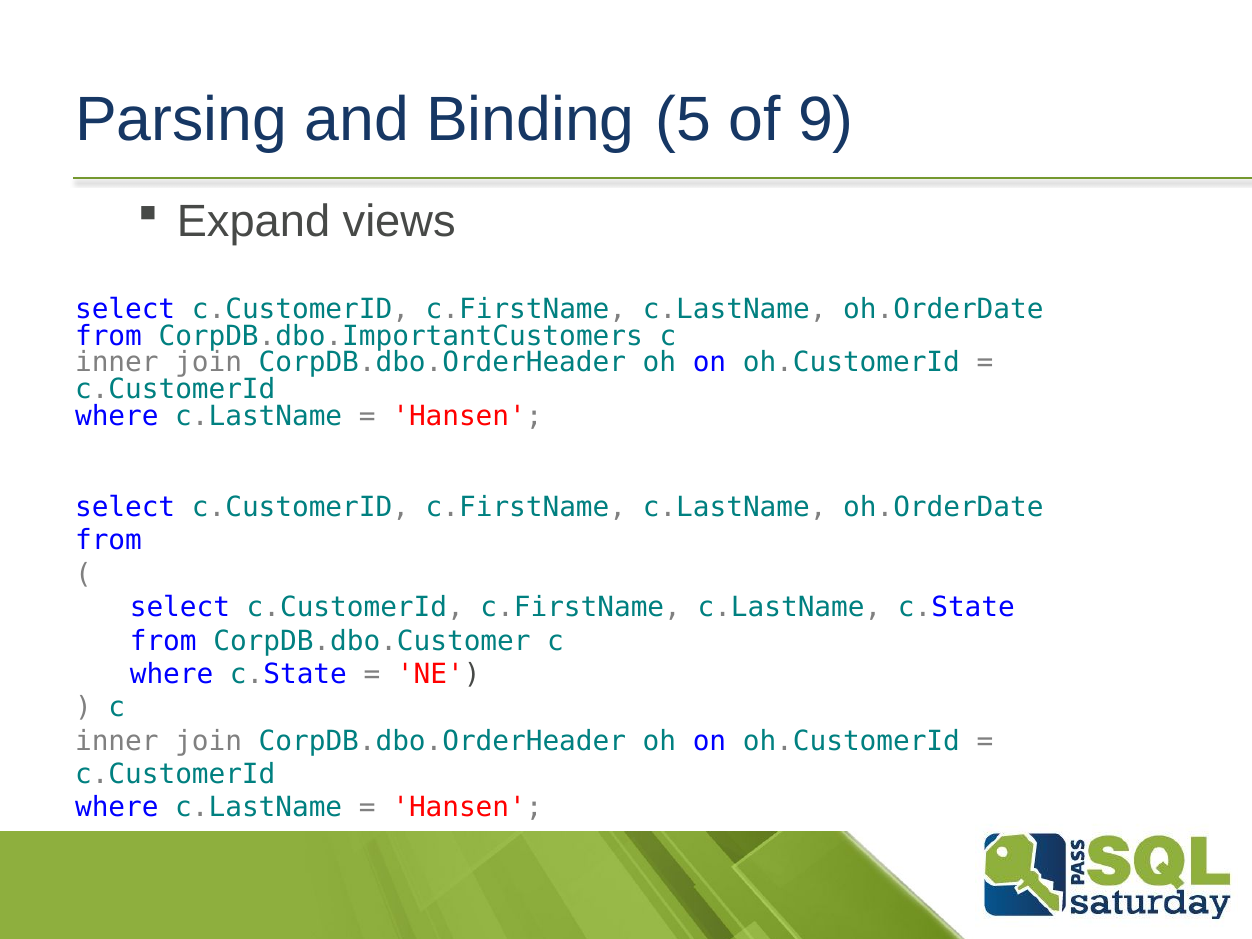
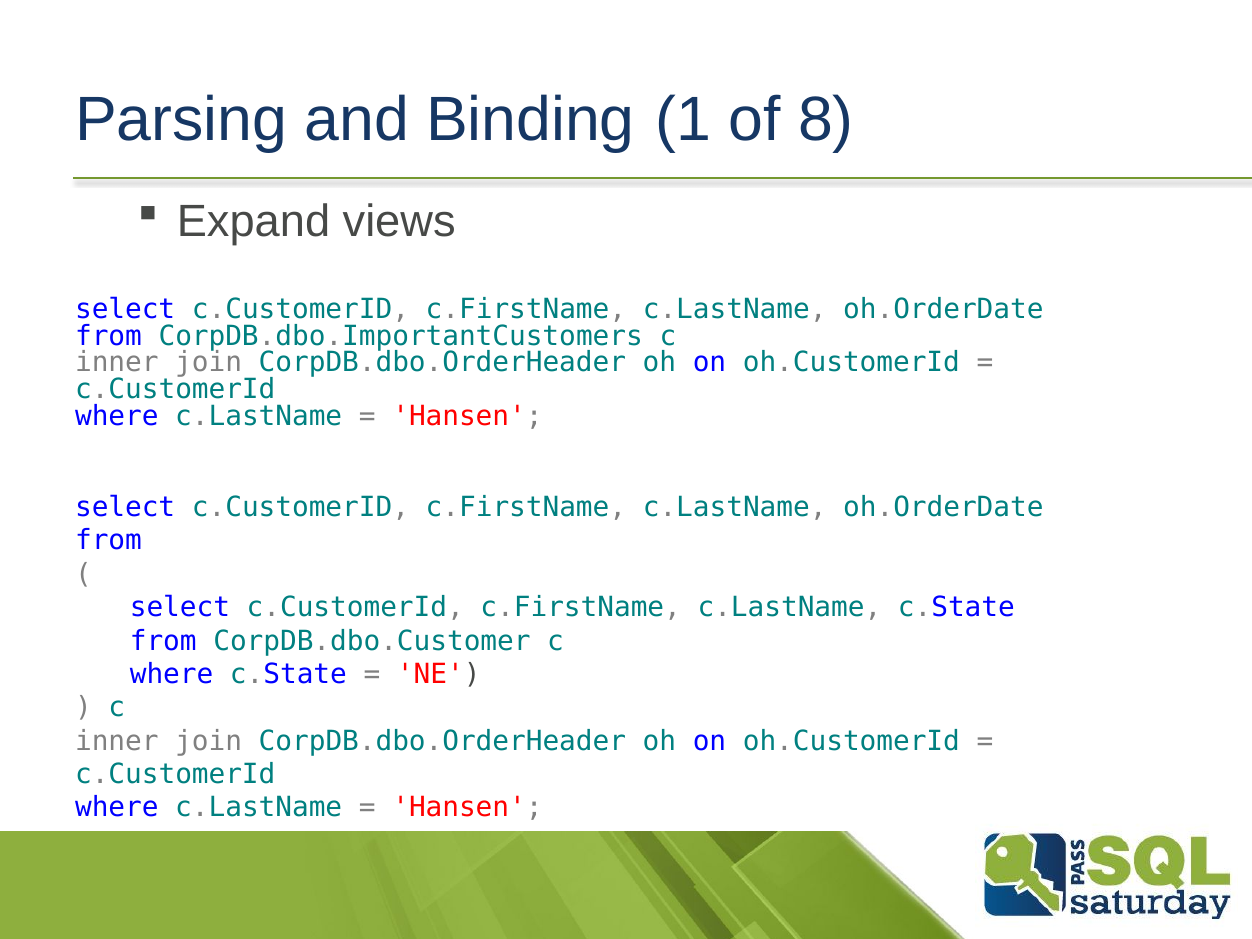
5: 5 -> 1 (684, 120)
9: 9 -> 8 (826, 120)
